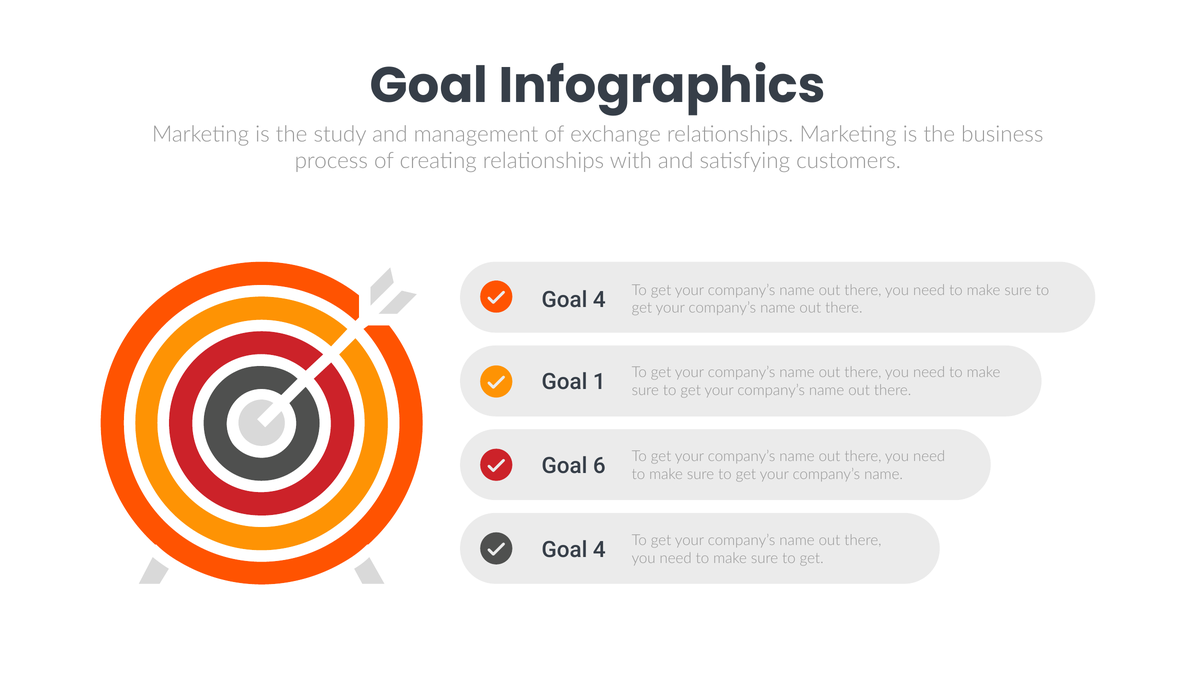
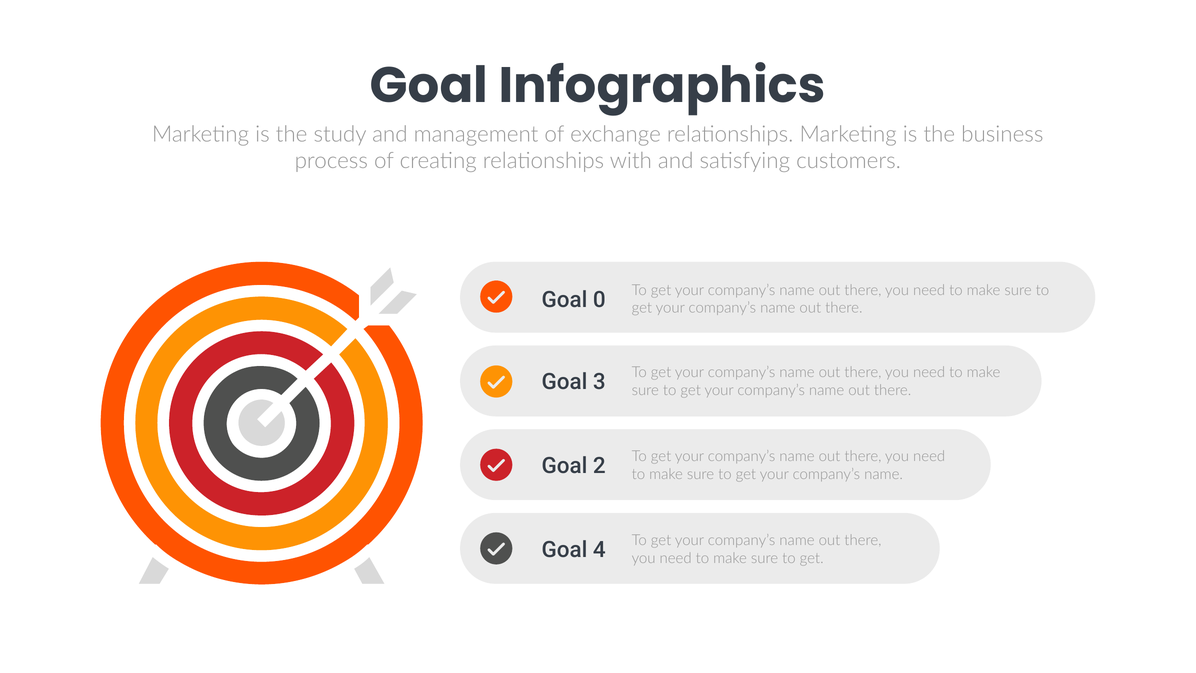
4: 4 -> 0 (599, 300)
1: 1 -> 3 (599, 382)
6: 6 -> 2 (599, 466)
